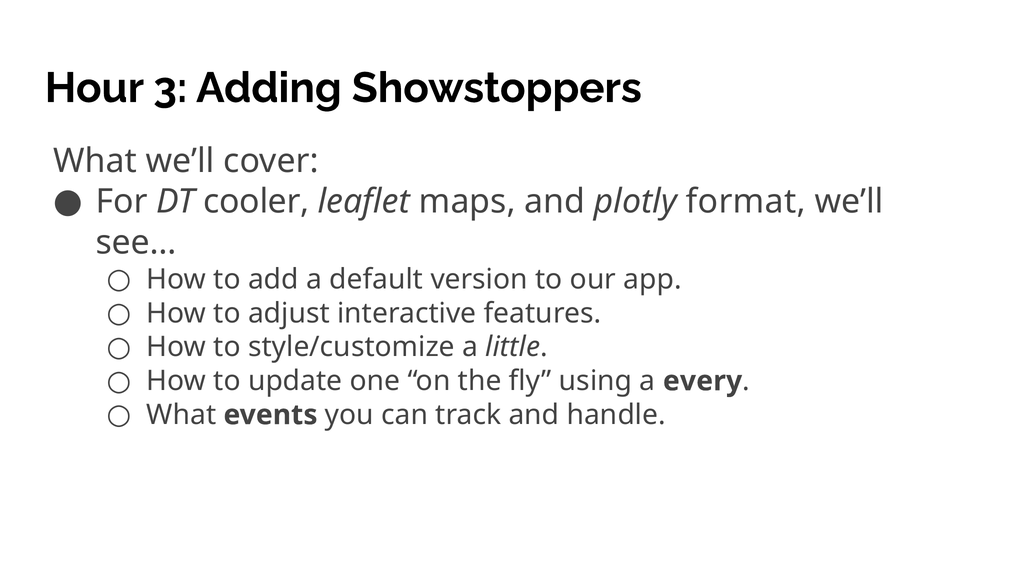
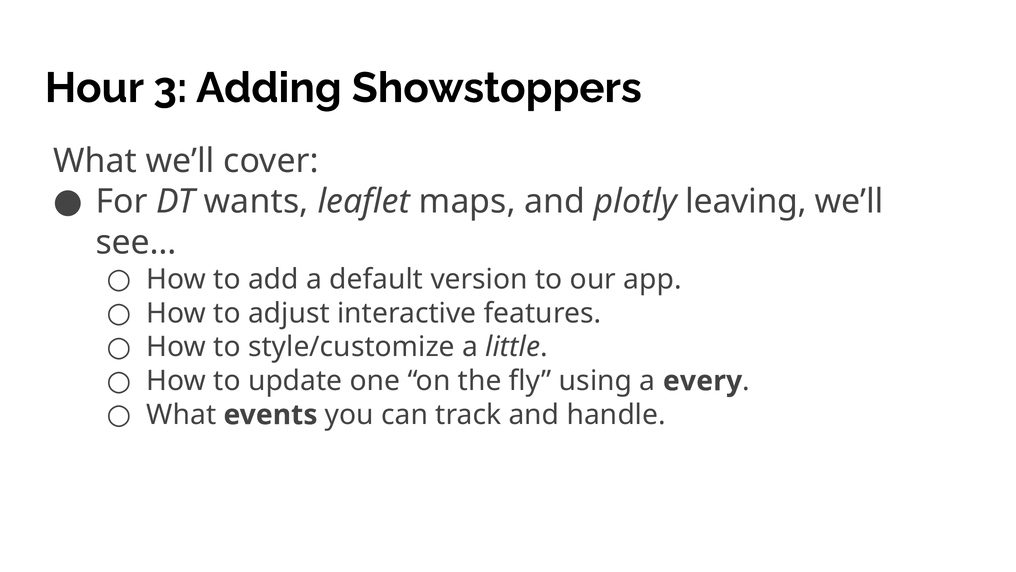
cooler: cooler -> wants (256, 202)
format: format -> leaving (746, 202)
